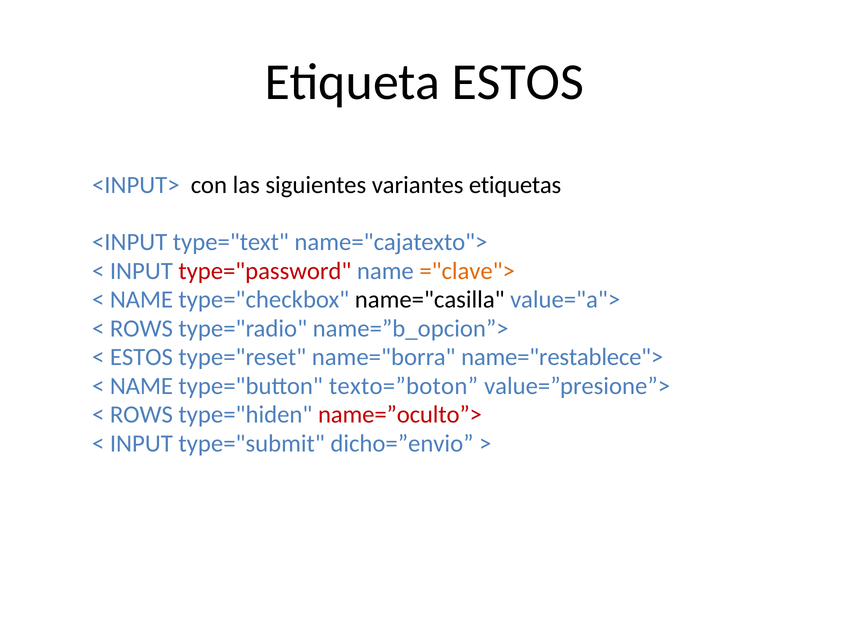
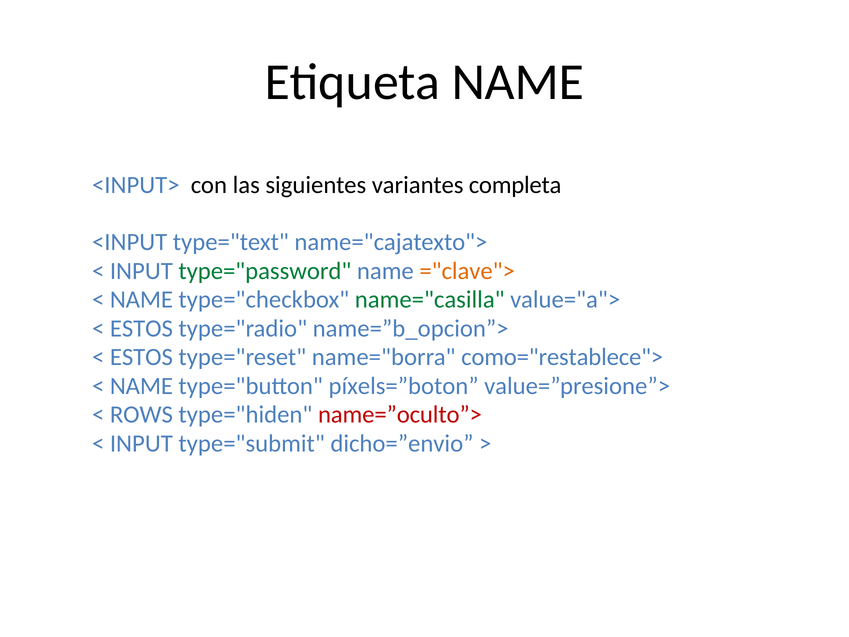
Etiqueta ESTOS: ESTOS -> NAME (518, 82)
etiquetas: etiquetas -> completa (515, 185)
type="password colour: red -> green (265, 271)
name="casilla colour: black -> green (430, 300)
ROWS: ROWS -> ESTOS (141, 328)
name="restablece">: name="restablece"> -> como="restablece"> (562, 357)
texto=”boton: texto=”boton -> píxels=”boton (404, 386)
